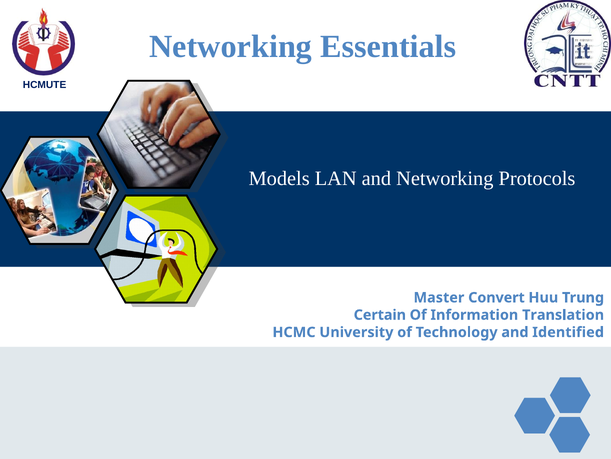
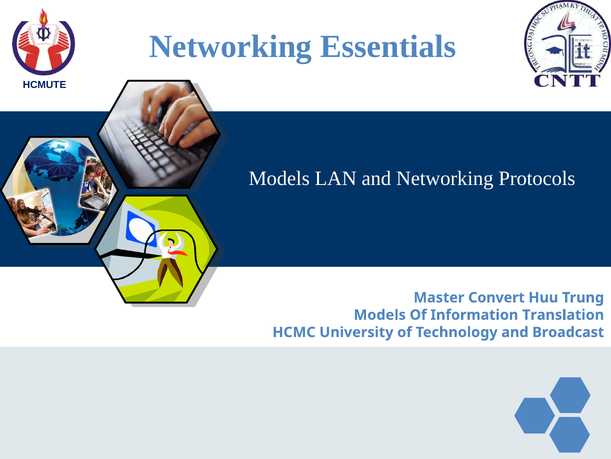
Certain: Certain -> Models (380, 314)
Identified: Identified -> Broadcast (568, 332)
